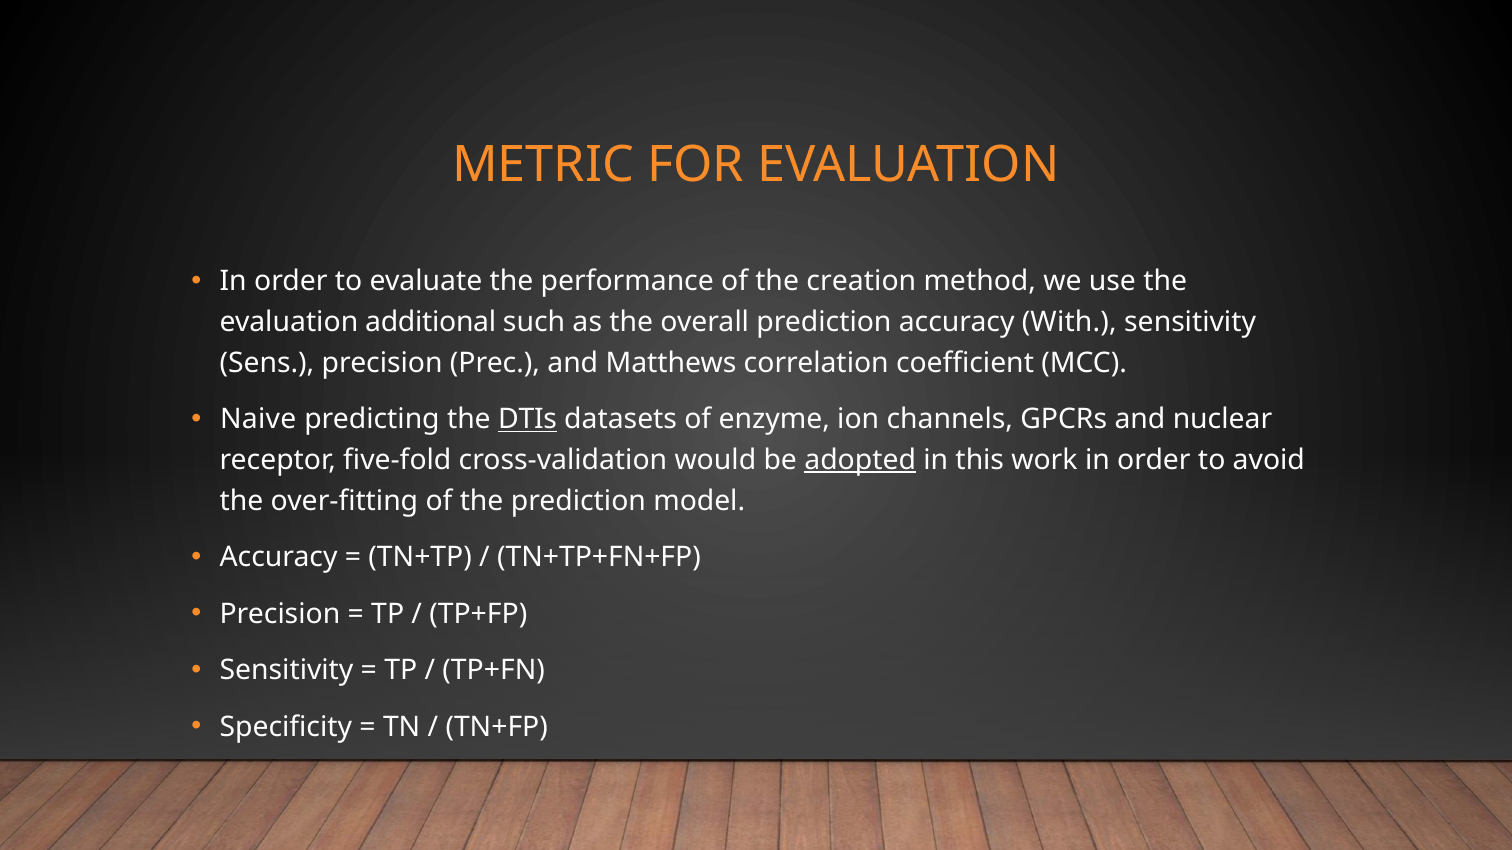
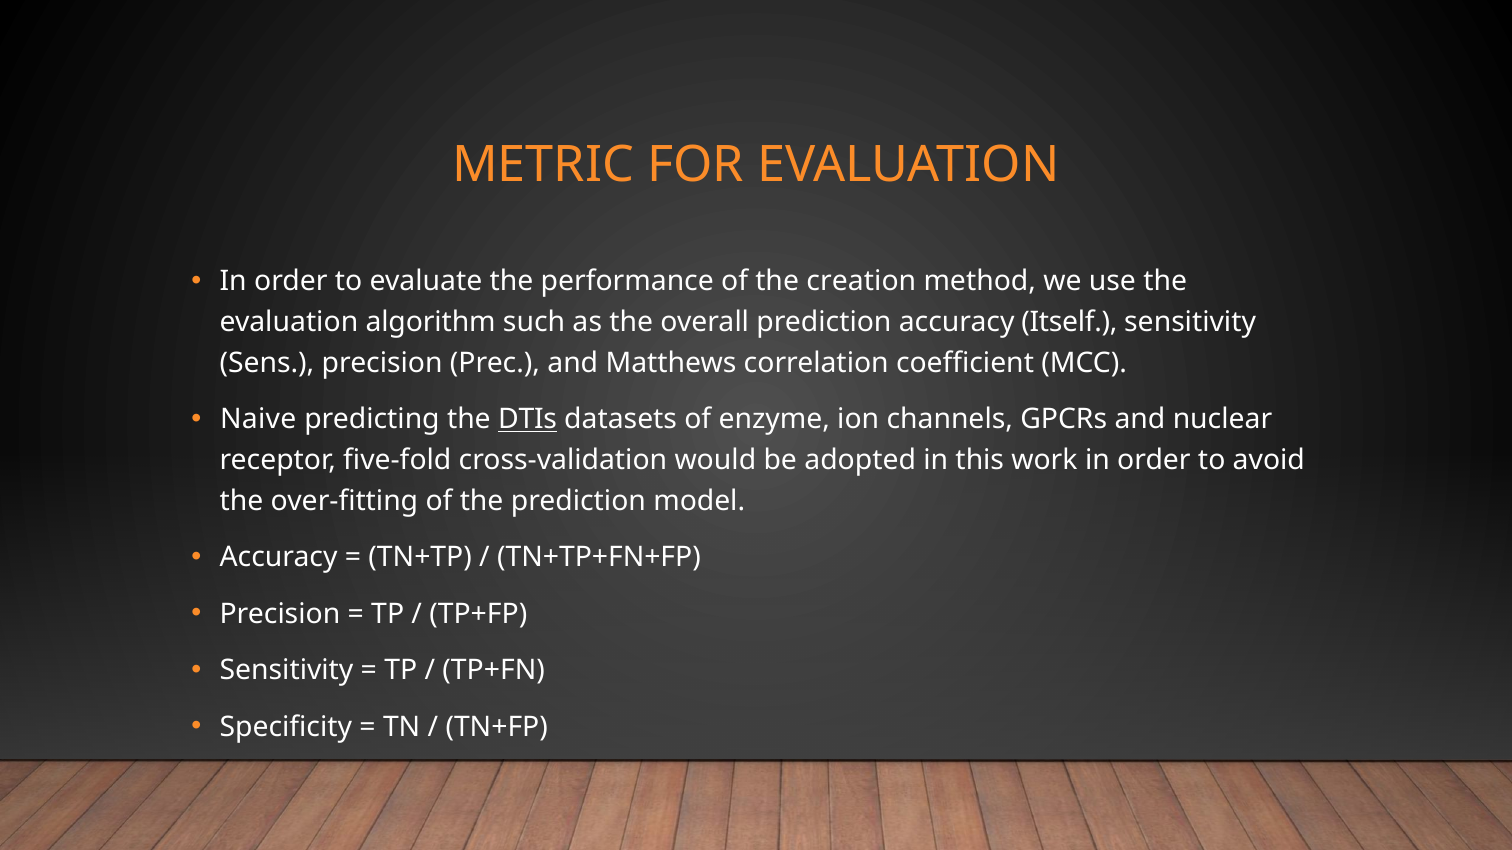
additional: additional -> algorithm (431, 322)
With: With -> Itself (1069, 322)
adopted underline: present -> none (860, 460)
